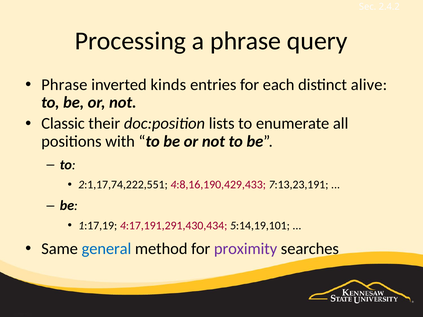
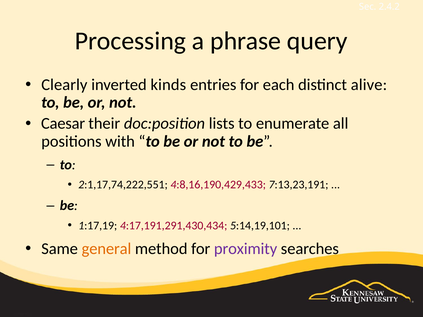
Phrase: Phrase -> Clearly (64, 85)
Classic: Classic -> Caesar (63, 124)
general colour: blue -> orange (106, 249)
